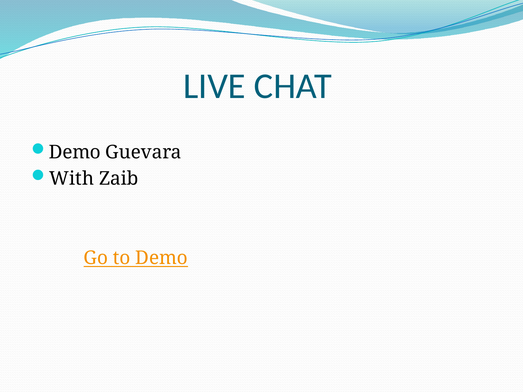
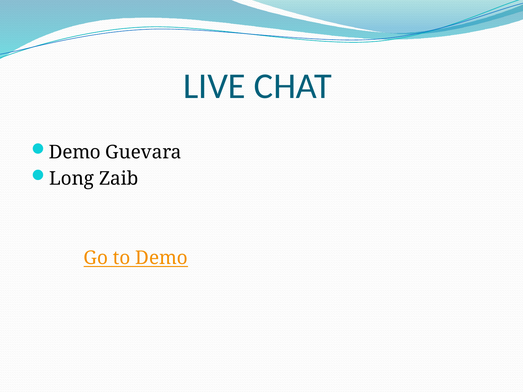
With: With -> Long (72, 179)
